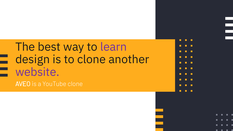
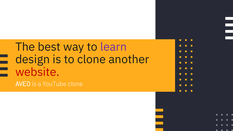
website colour: purple -> red (37, 72)
